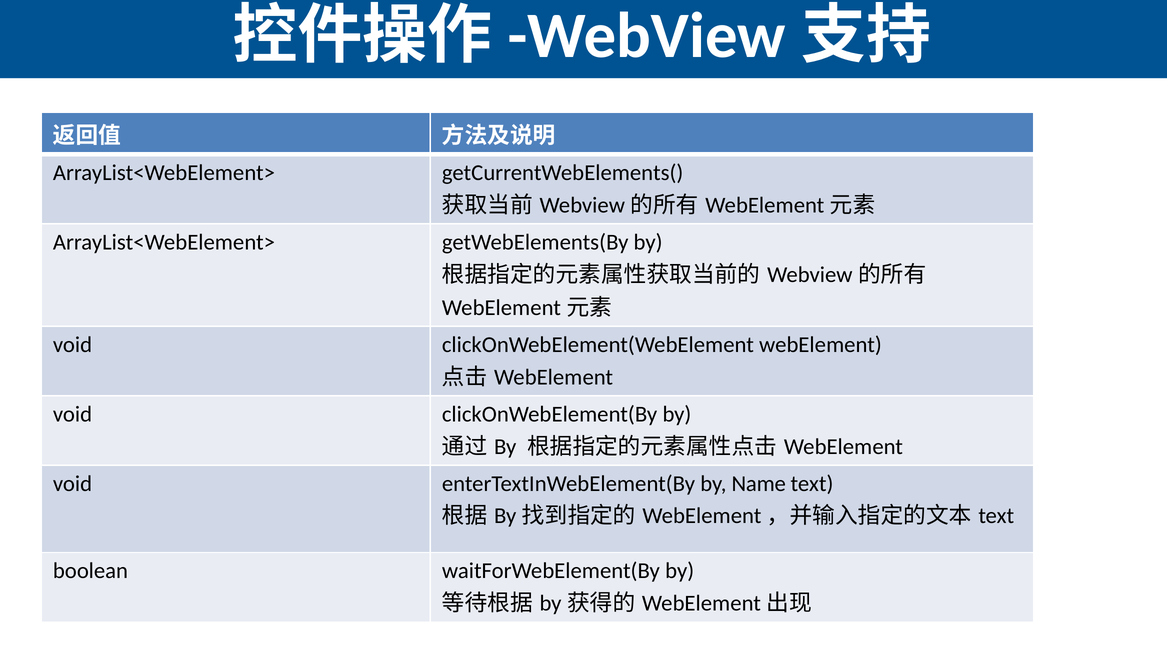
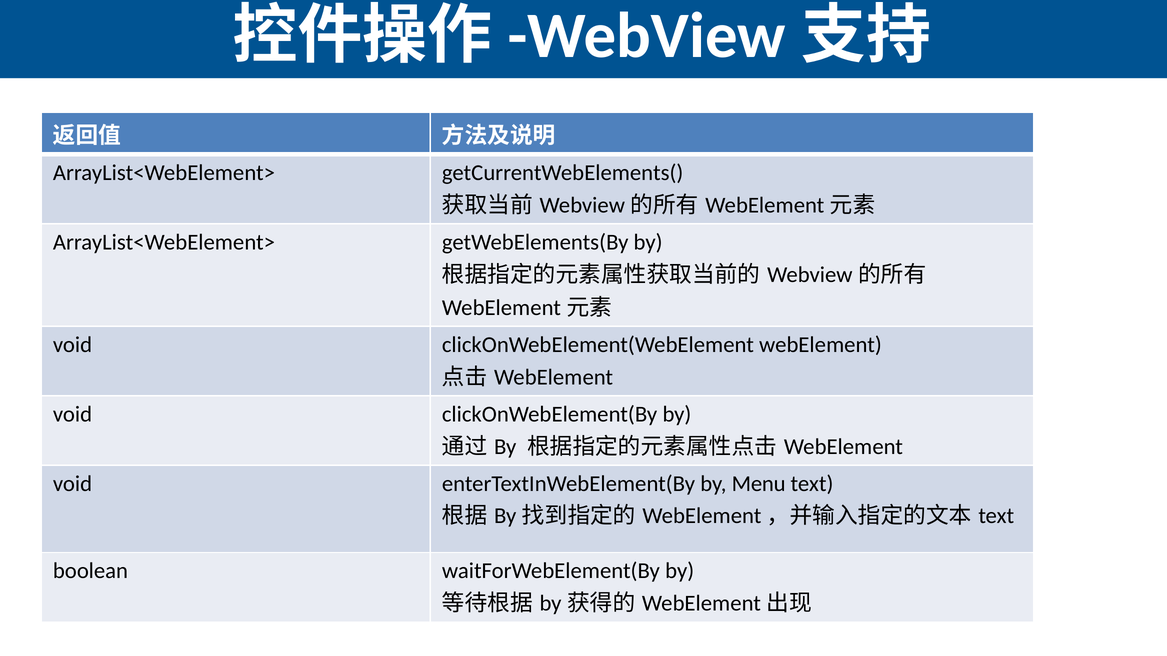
Name: Name -> Menu (759, 484)
